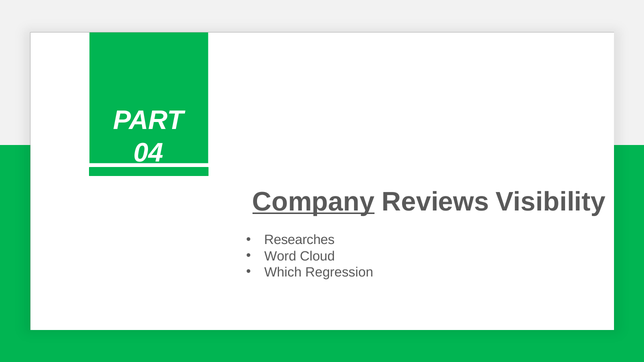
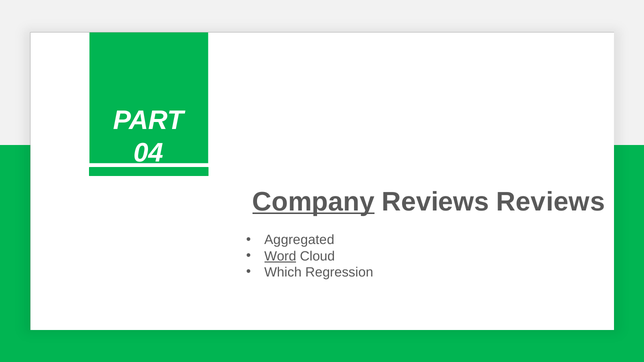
Reviews Visibility: Visibility -> Reviews (551, 202)
Researches: Researches -> Aggregated (299, 240)
Word underline: none -> present (280, 256)
